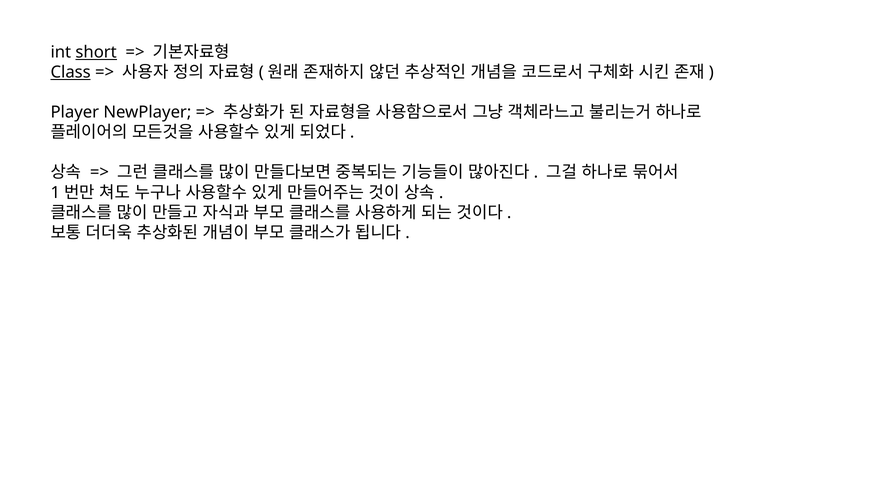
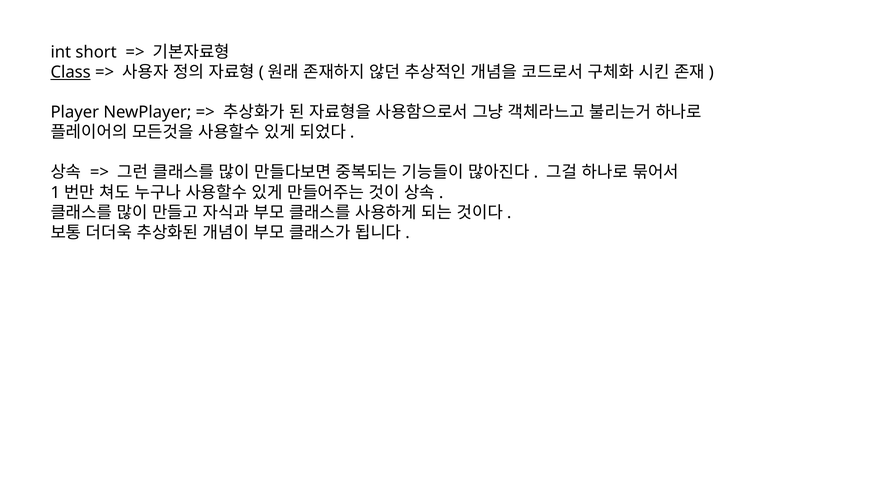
short underline: present -> none (96, 52)
